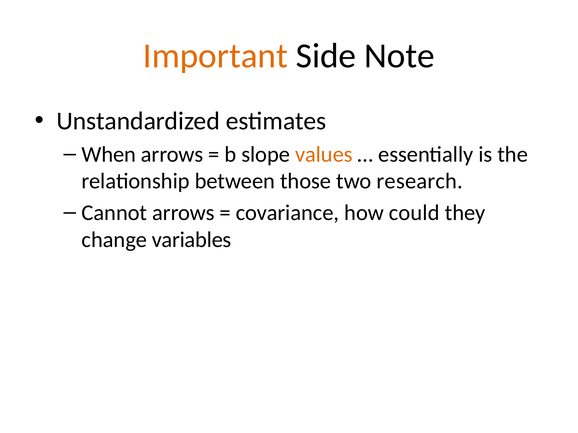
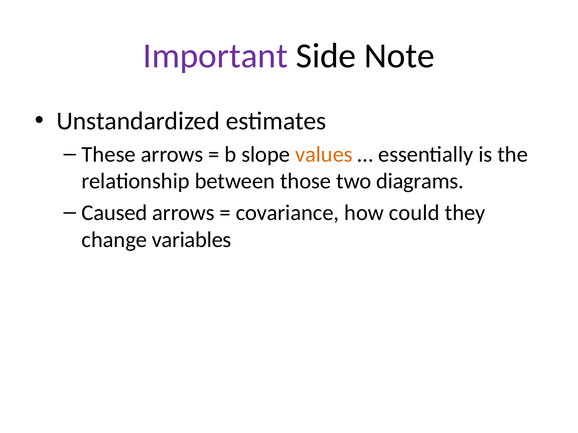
Important colour: orange -> purple (215, 56)
When: When -> These (109, 154)
research: research -> diagrams (420, 181)
Cannot: Cannot -> Caused (114, 213)
